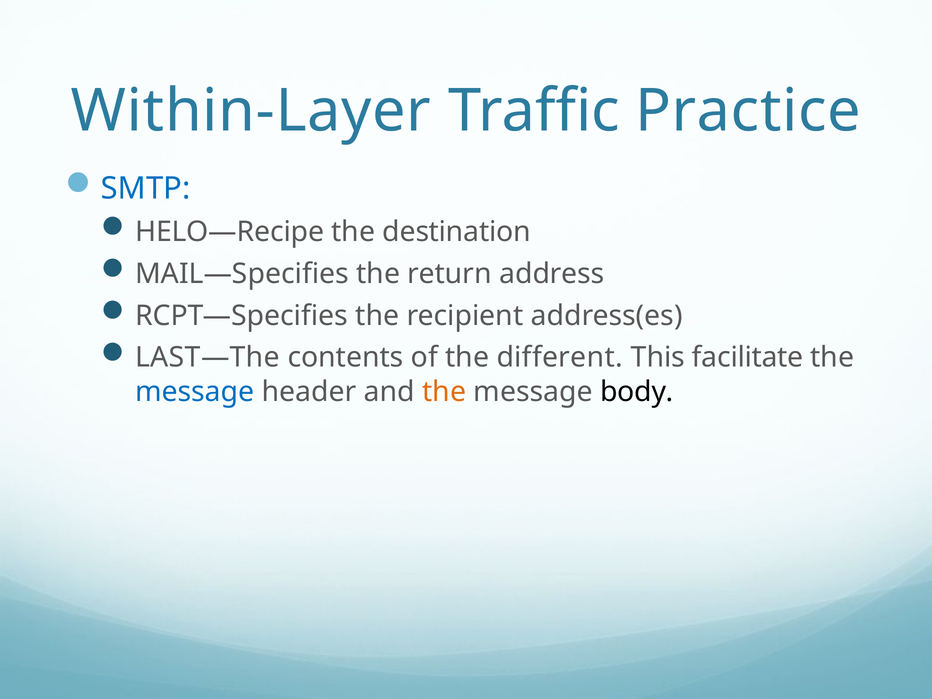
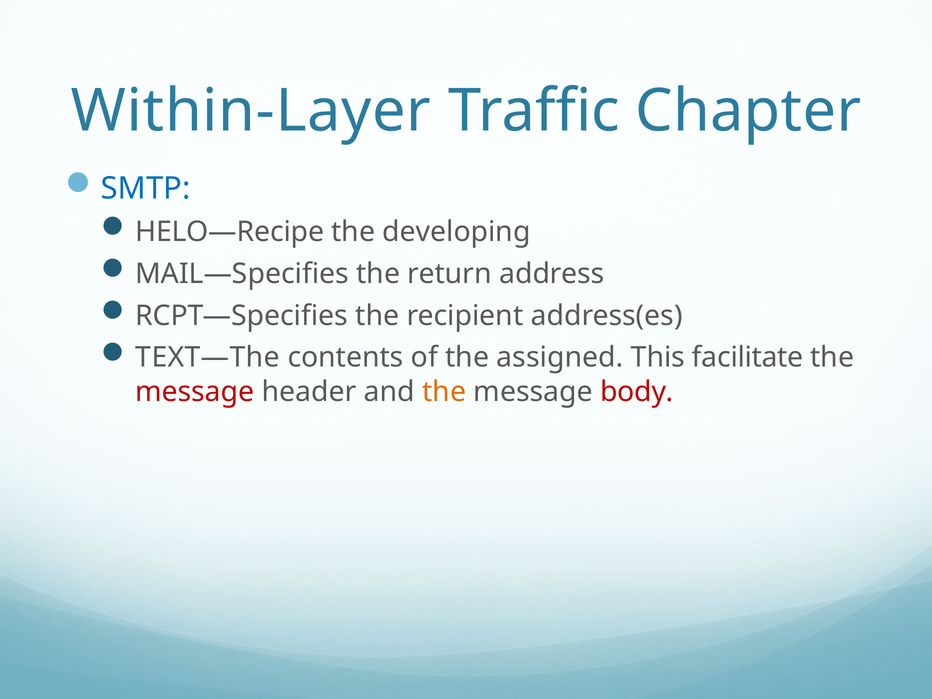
Practice: Practice -> Chapter (748, 111)
destination: destination -> developing (456, 232)
LAST—The: LAST—The -> TEXT—The (208, 358)
different: different -> assigned (560, 358)
message colour: blue -> red (195, 392)
body colour: black -> red (637, 392)
